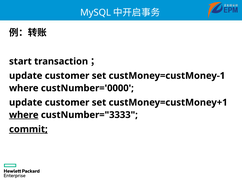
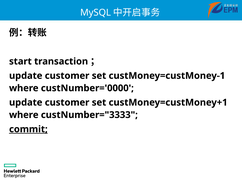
where underline: present -> none (24, 115)
